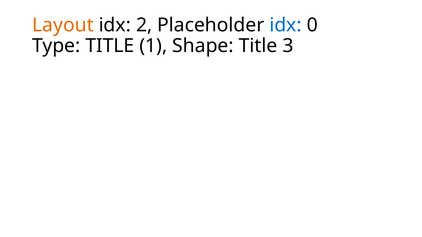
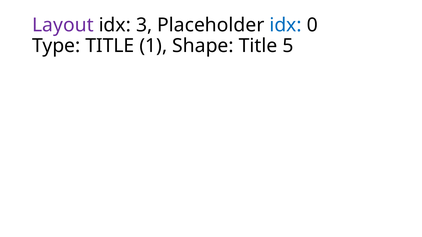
Layout colour: orange -> purple (63, 25)
2: 2 -> 3 (144, 25)
3: 3 -> 5 (288, 46)
